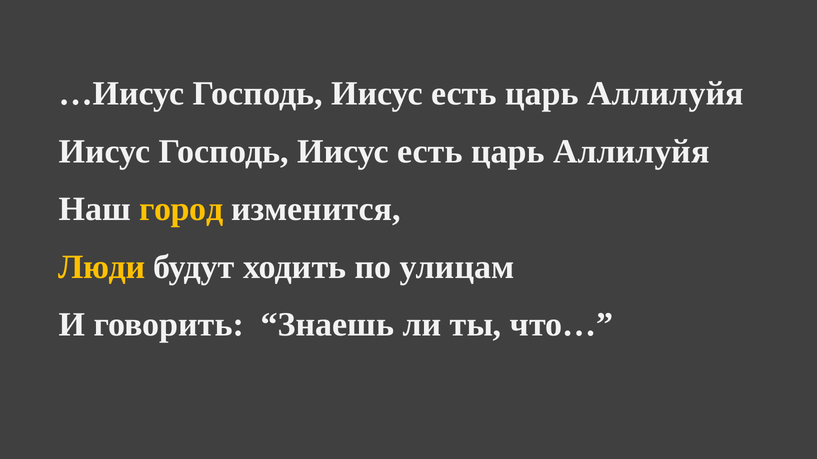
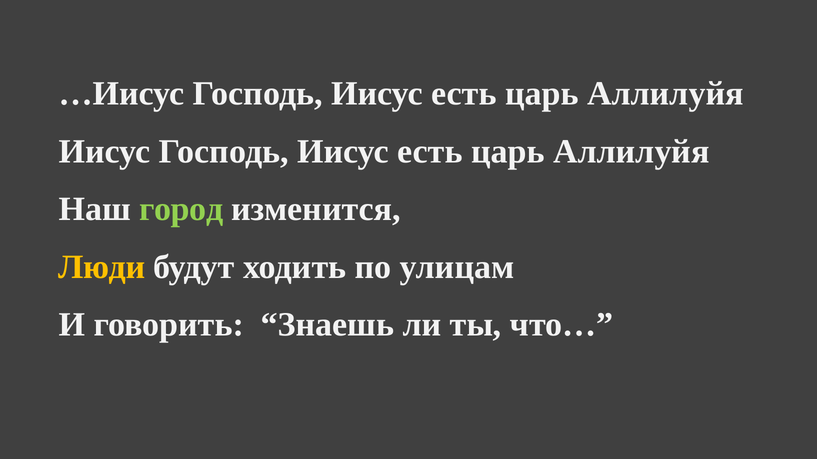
город colour: yellow -> light green (181, 209)
